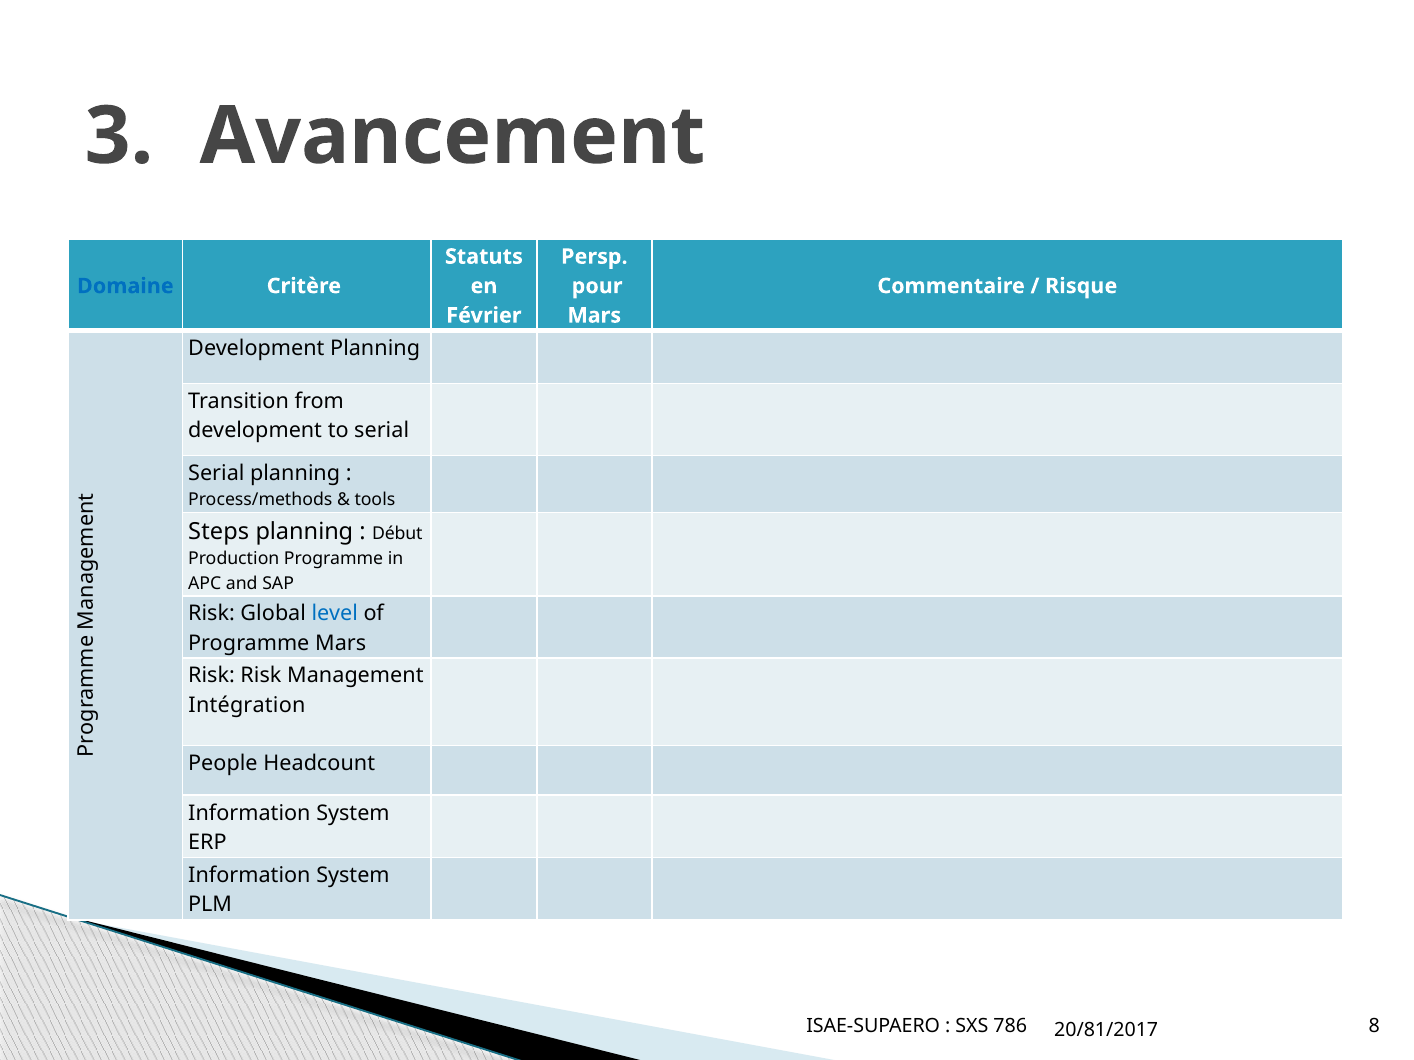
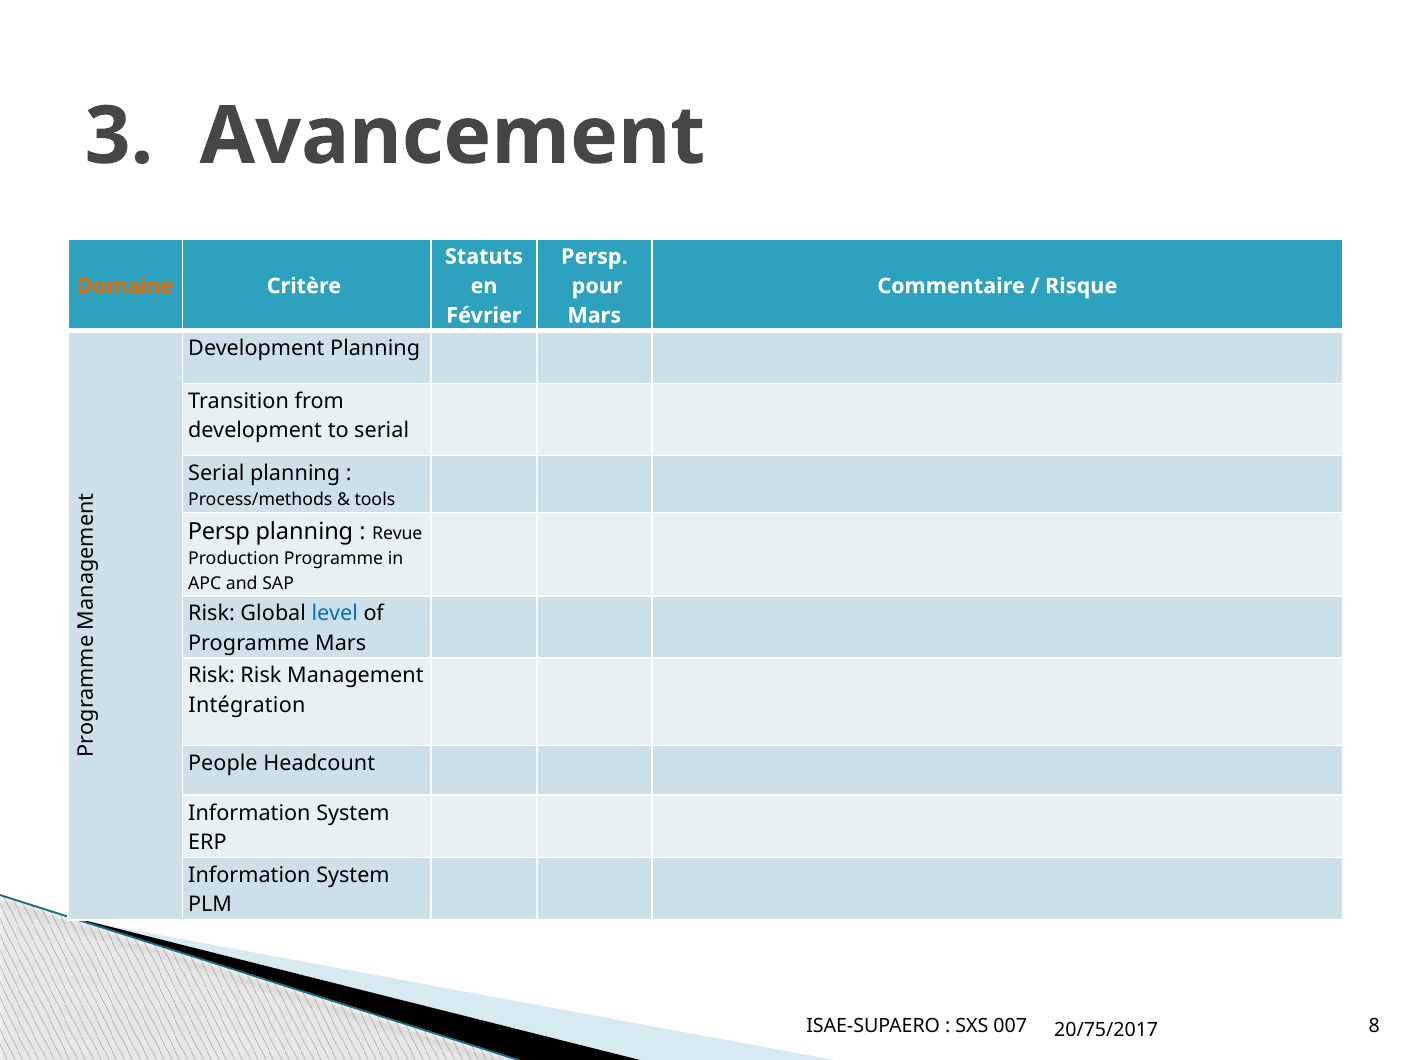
Domaine colour: blue -> orange (125, 286)
Steps: Steps -> Persp (219, 532)
Début: Début -> Revue (397, 534)
786: 786 -> 007 (1010, 1027)
20/81/2017: 20/81/2017 -> 20/75/2017 (1106, 1030)
